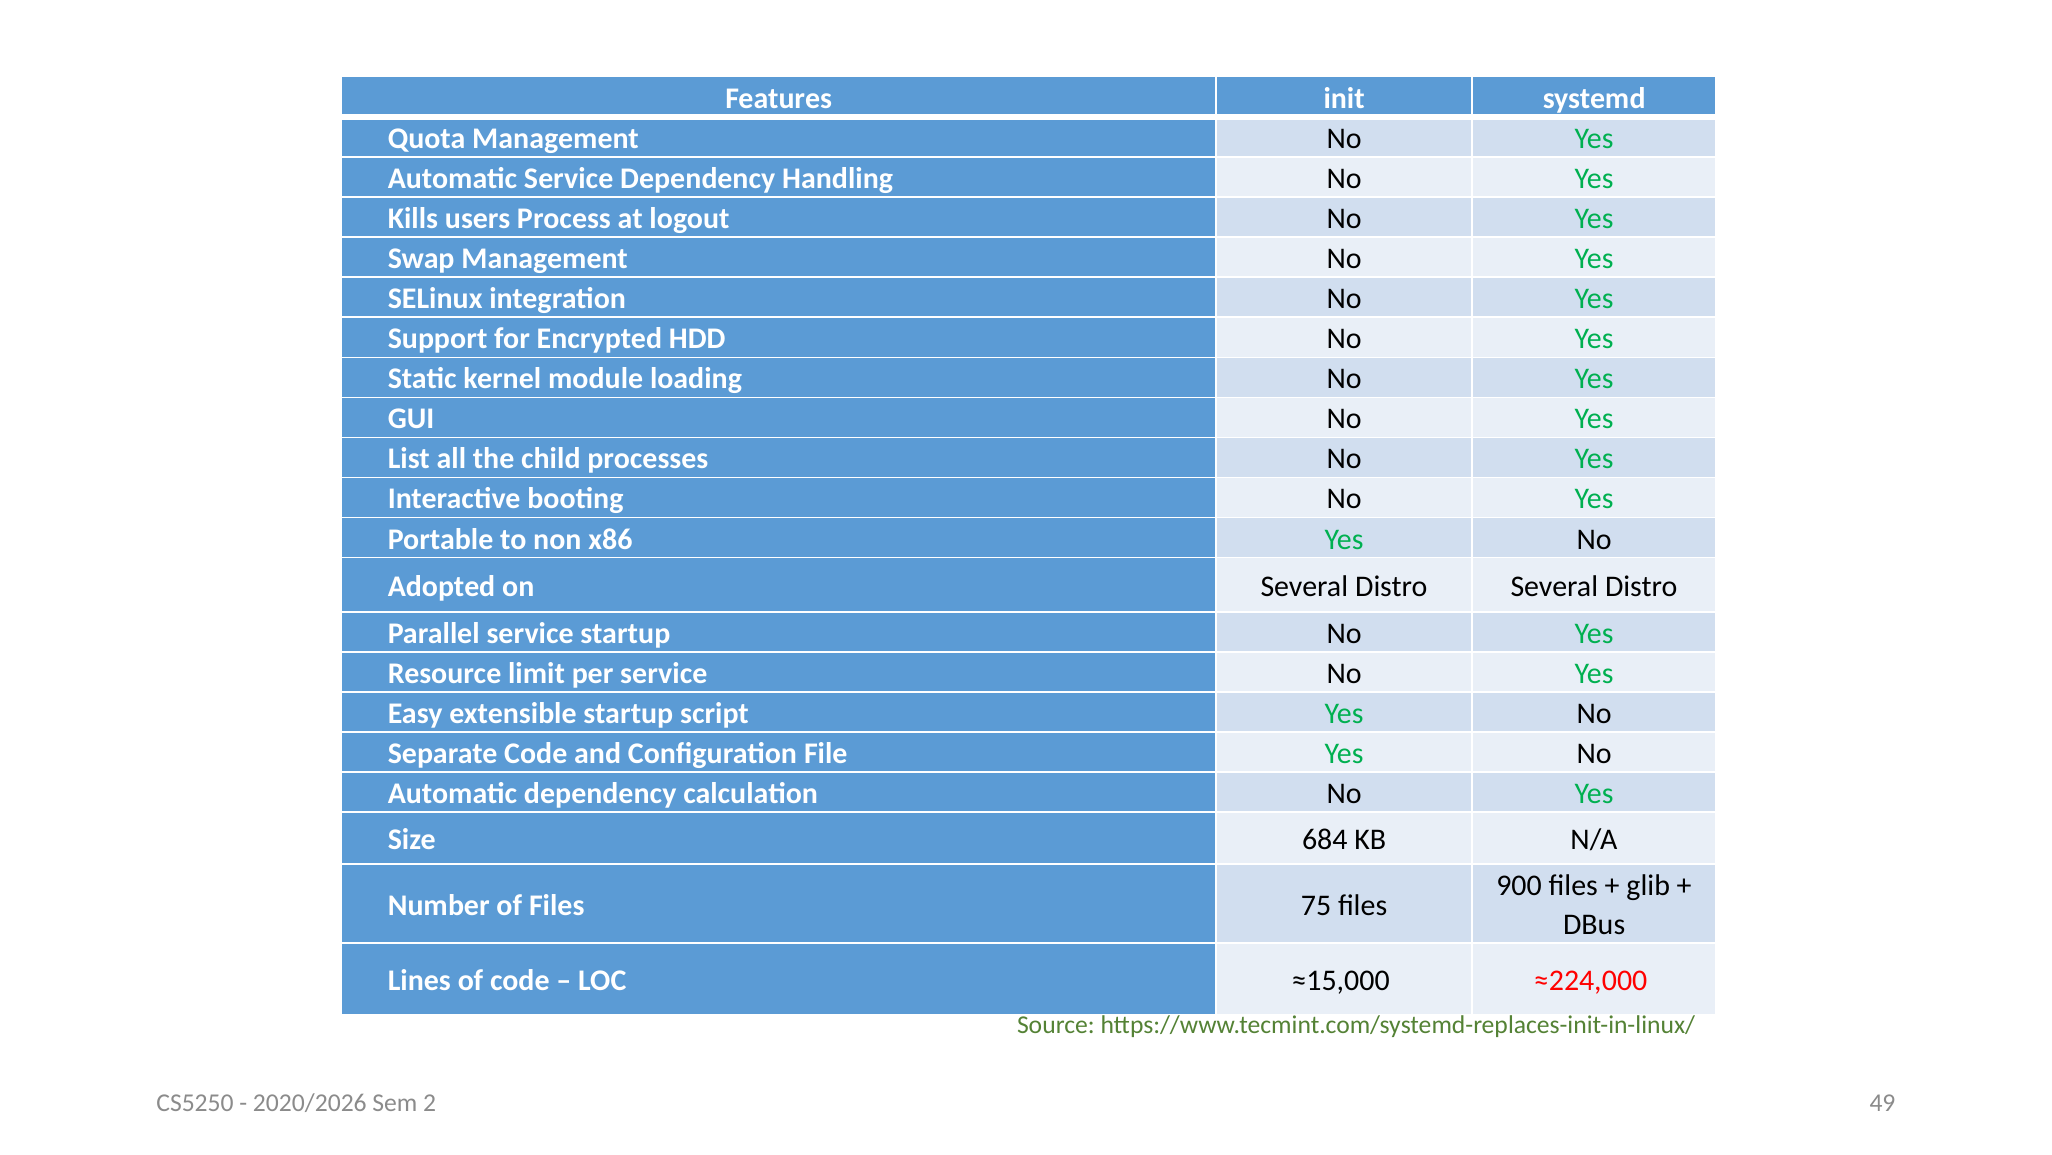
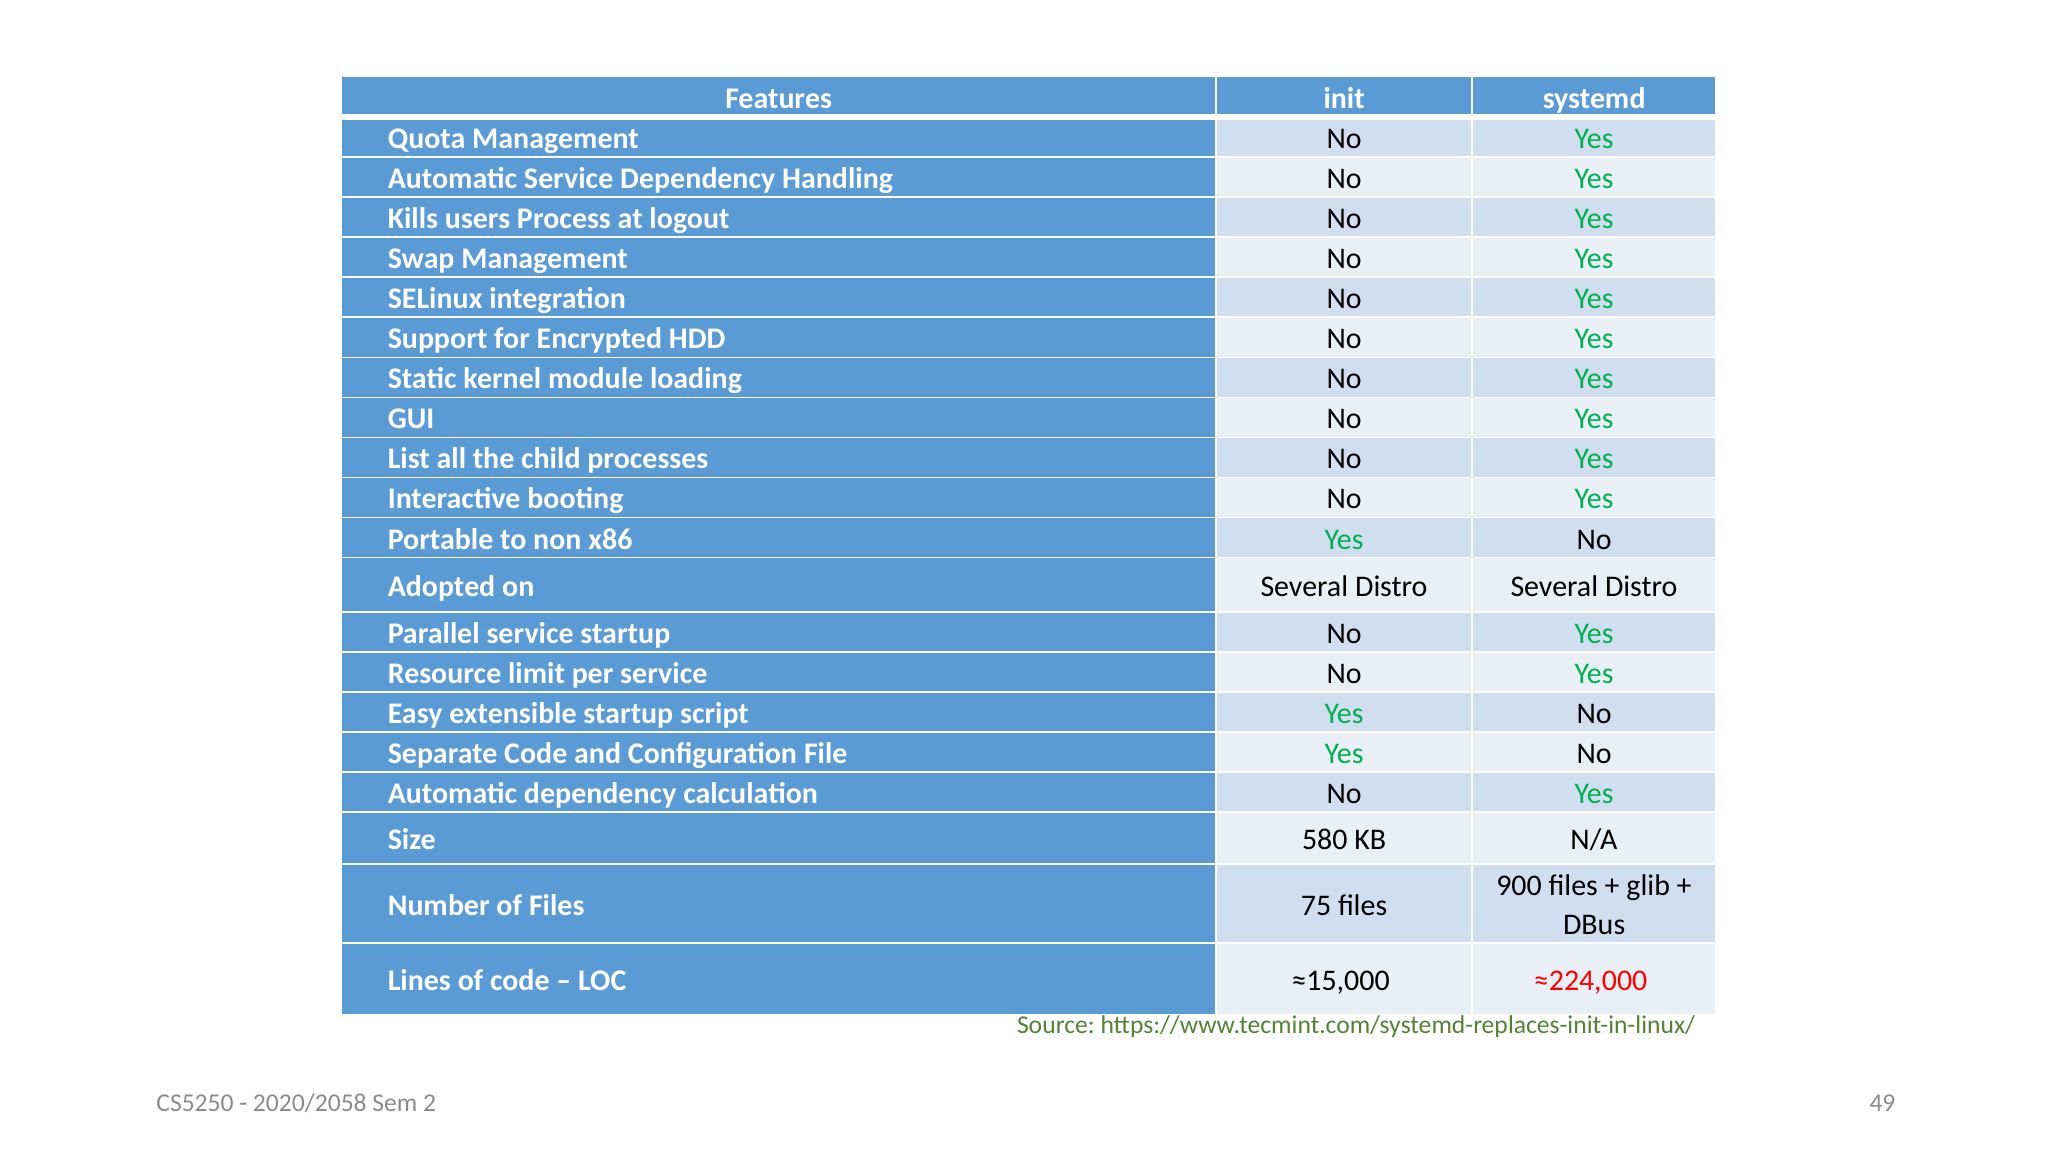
684: 684 -> 580 (1325, 839)
2020/2026: 2020/2026 -> 2020/2058 (310, 1102)
